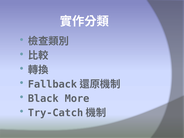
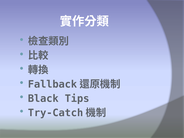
More: More -> Tips (77, 99)
